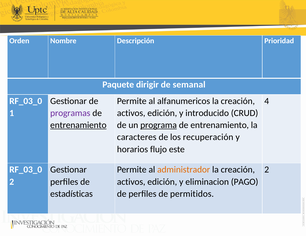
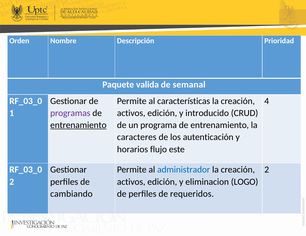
dirigir: dirigir -> valida (147, 85)
alfanumericos: alfanumericos -> características (184, 101)
programa underline: present -> none (159, 125)
recuperación: recuperación -> autenticación (208, 137)
administrador colour: orange -> blue (184, 170)
PAGO: PAGO -> LOGO (245, 182)
estadísticas: estadísticas -> cambiando (71, 194)
permitidos: permitidos -> requeridos (192, 194)
